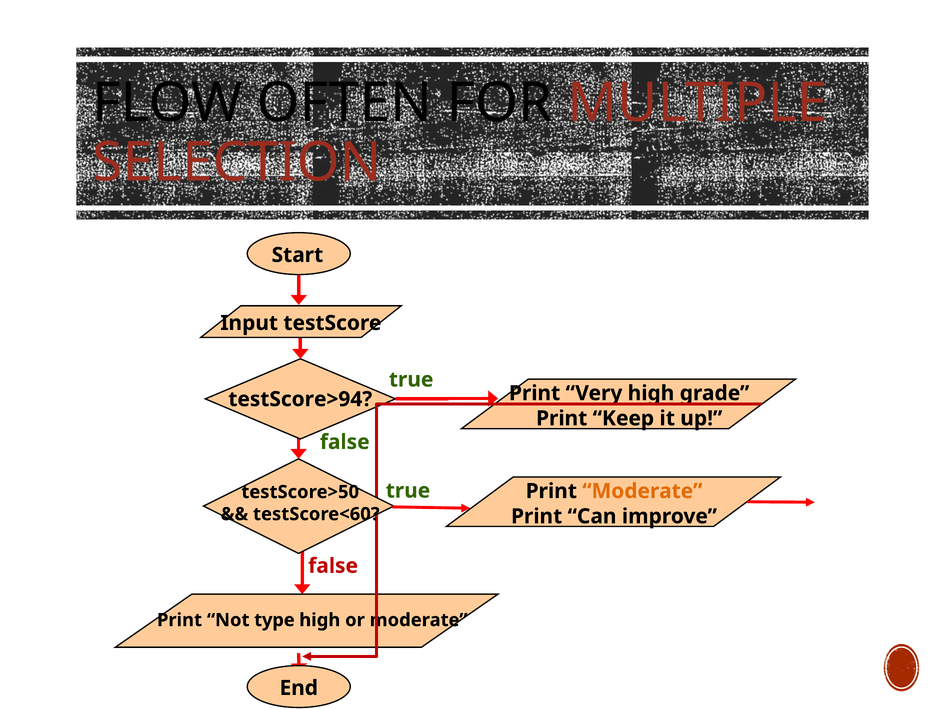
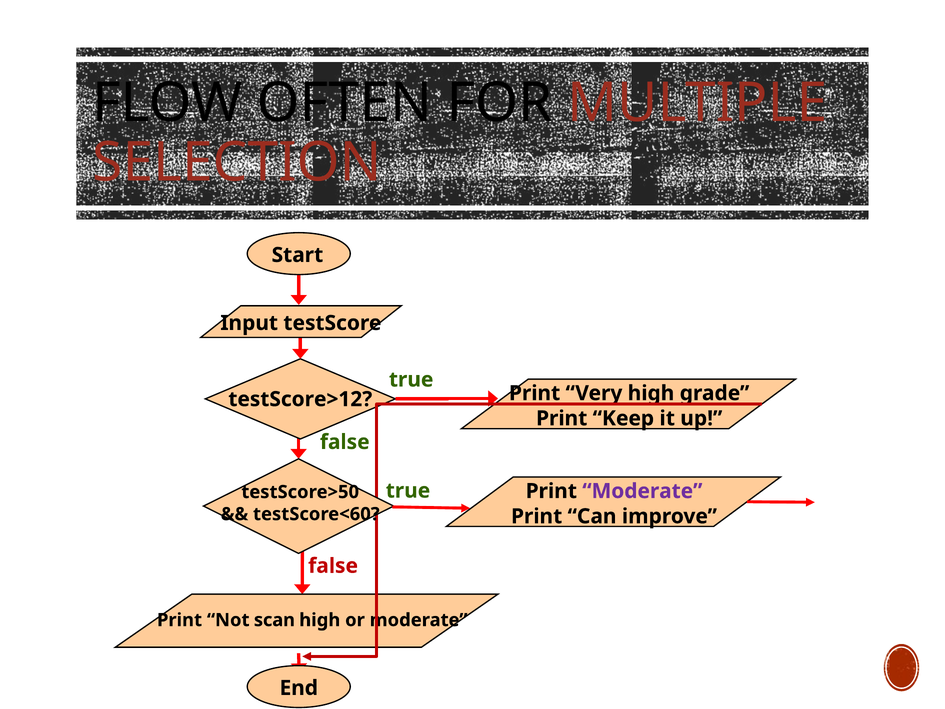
testScore>94: testScore>94 -> testScore>12 (300, 399)
Moderate colour: orange -> purple (642, 491)
type: type -> scan (274, 620)
